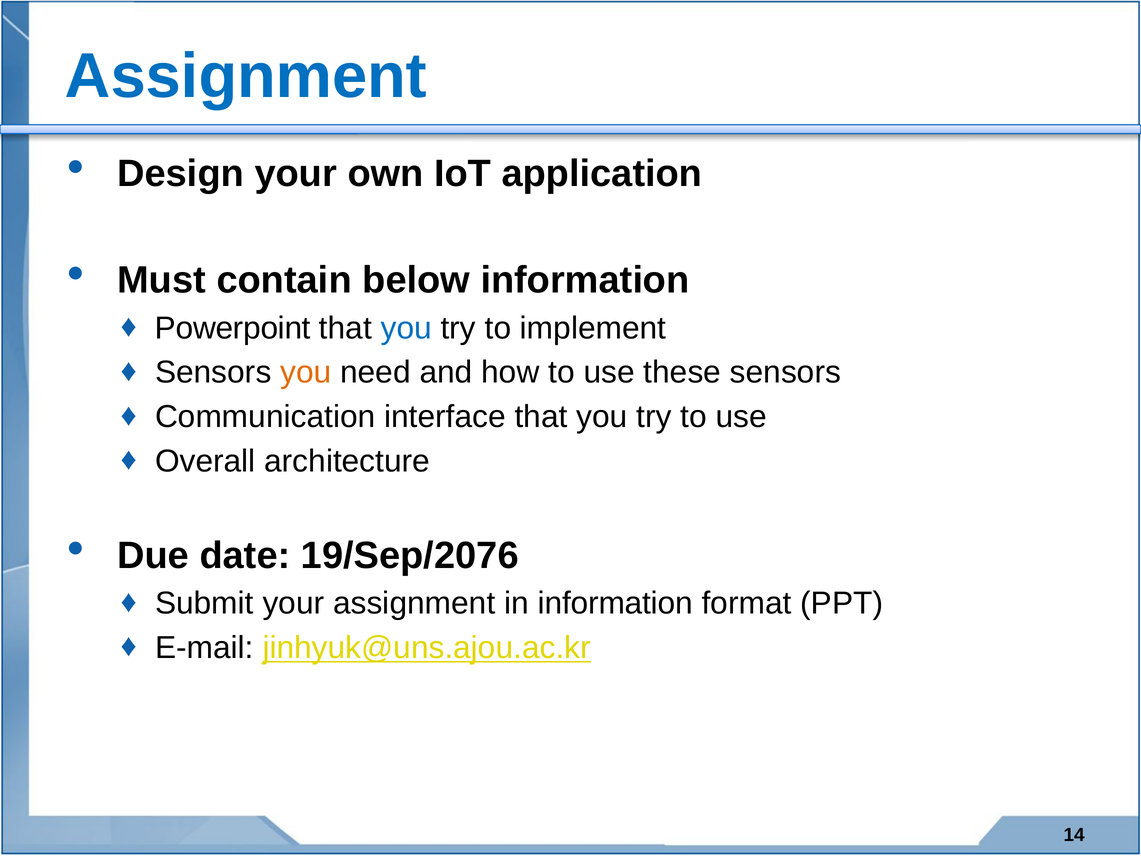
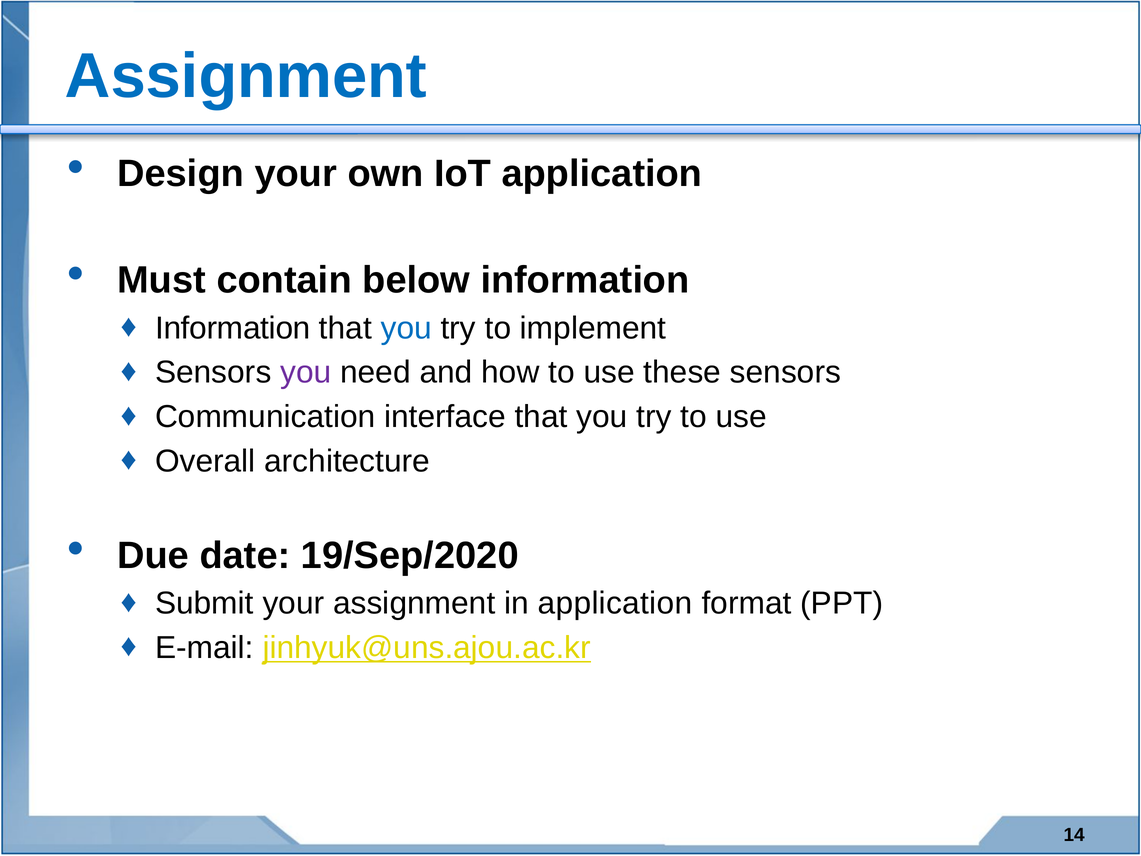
Powerpoint: Powerpoint -> Information (233, 328)
you colour: orange -> purple (306, 372)
19/Sep/2076: 19/Sep/2076 -> 19/Sep/2020 (410, 555)
in information: information -> application (615, 603)
